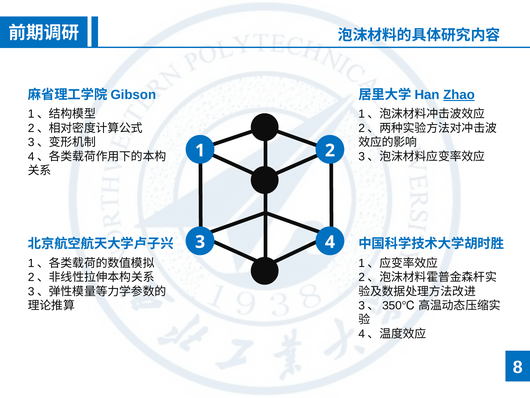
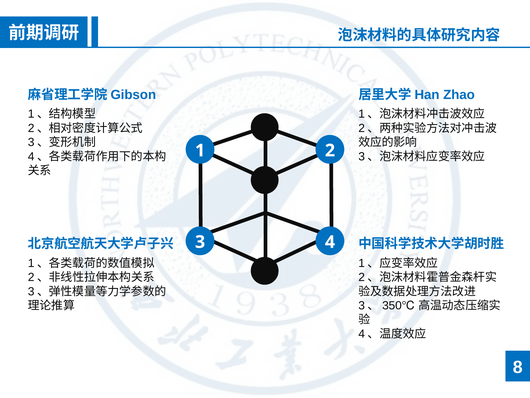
Zhao underline: present -> none (459, 95)
